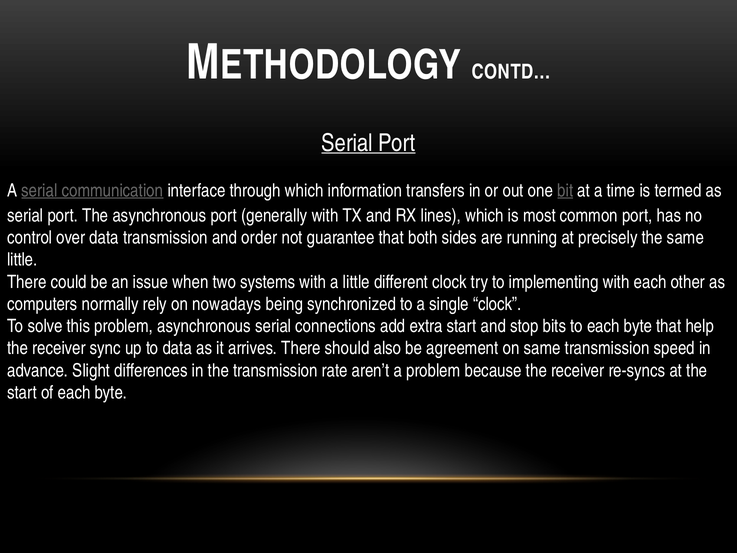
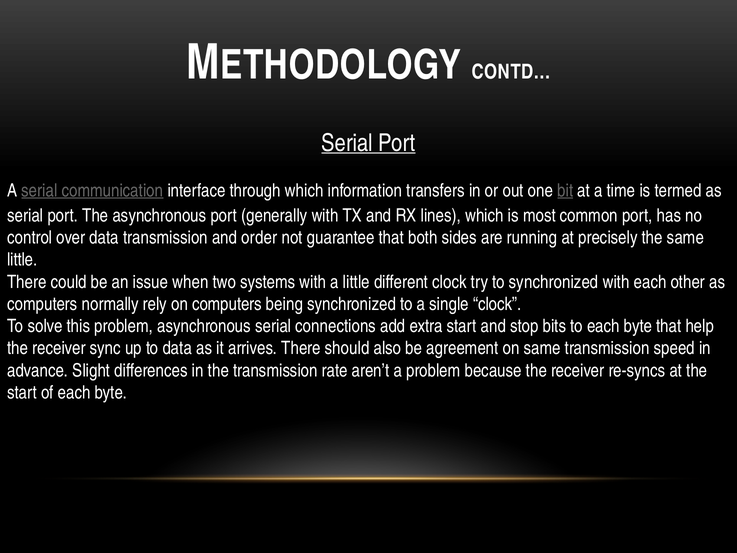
to implementing: implementing -> synchronized (554, 282)
on nowadays: nowadays -> computers (227, 304)
